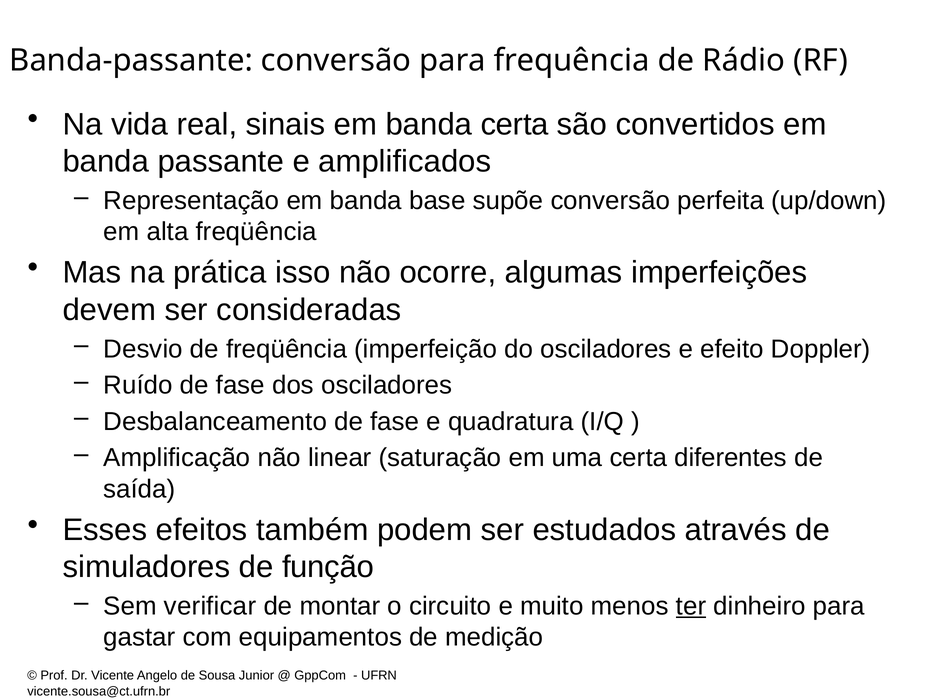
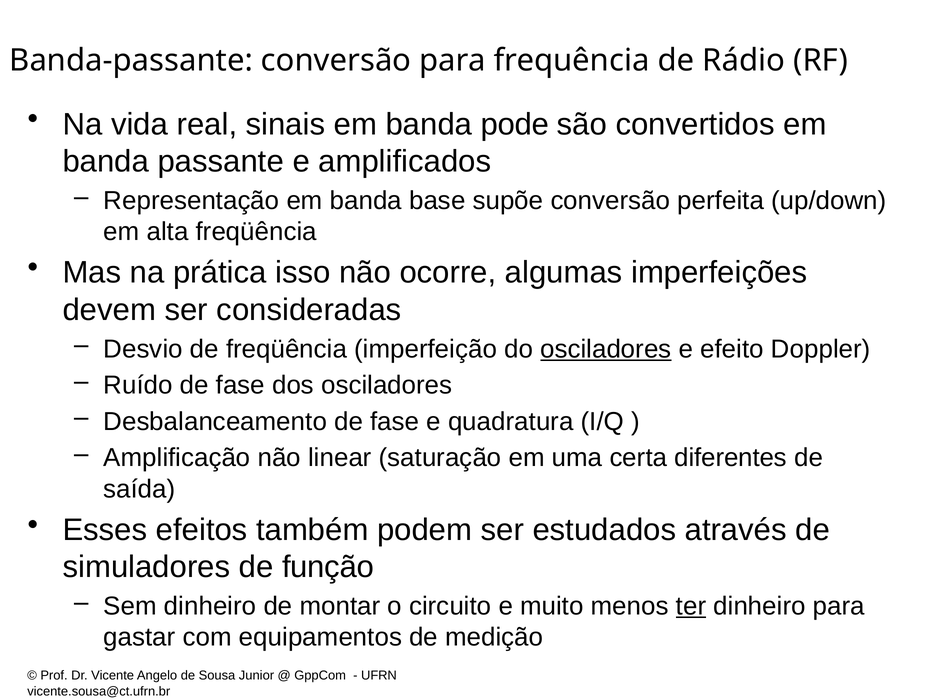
banda certa: certa -> pode (515, 124)
osciladores underline: none -> present (606, 349)
Sem verificar: verificar -> dinheiro (210, 606)
